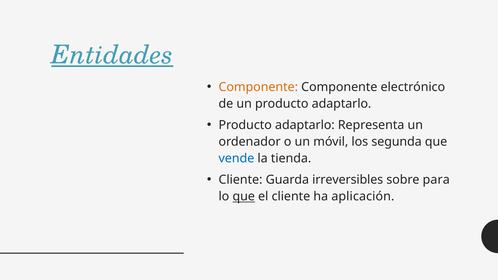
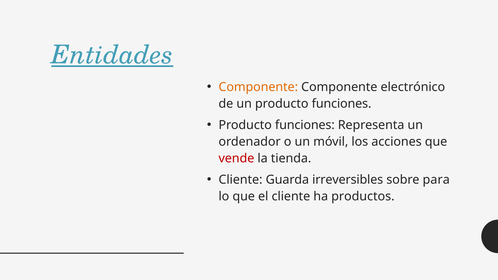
un producto adaptarlo: adaptarlo -> funciones (342, 104)
adaptarlo: adaptarlo -> funciones (305, 125)
segunda: segunda -> acciones (397, 142)
vende colour: blue -> red (236, 159)
que underline: present -> none (244, 197)
aplicación: aplicación -> productos (363, 197)
